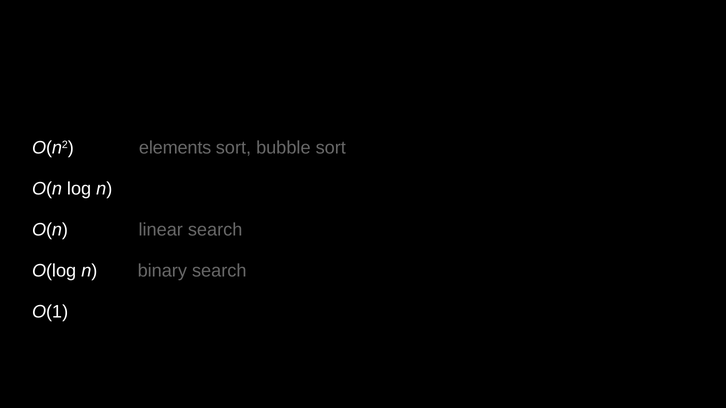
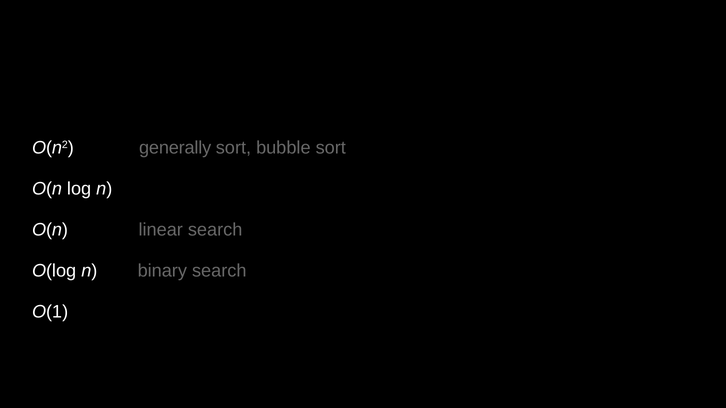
elements: elements -> generally (175, 148)
